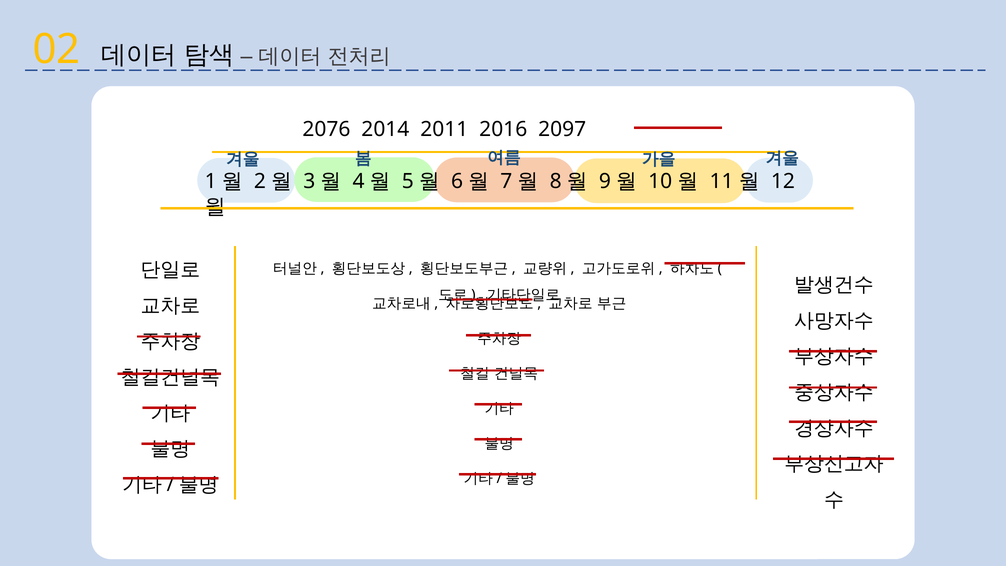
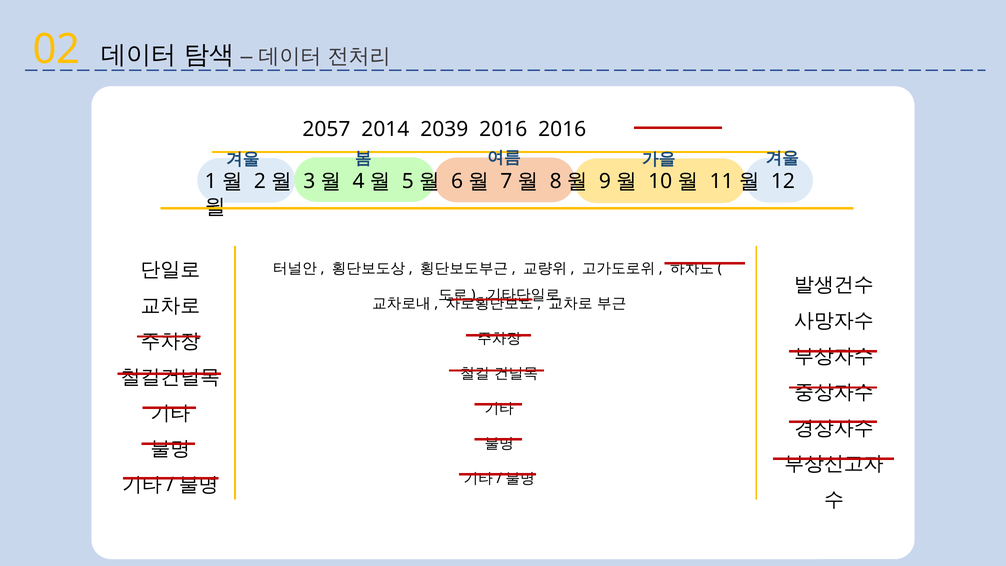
2076: 2076 -> 2057 (326, 129)
2011: 2011 -> 2039 (444, 129)
2016 2097: 2097 -> 2016 (562, 129)
